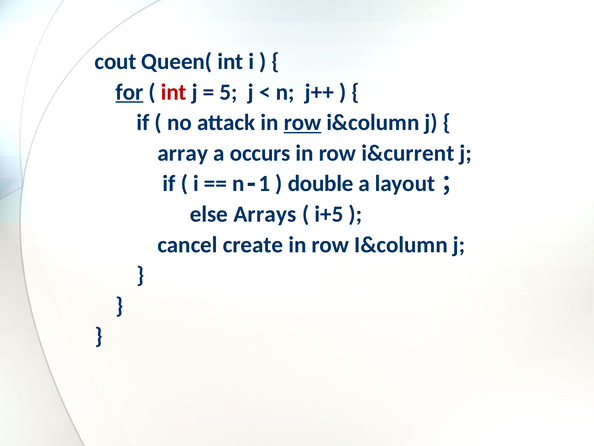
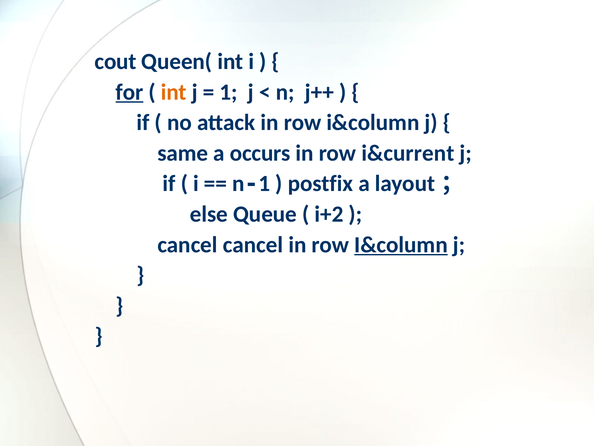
int colour: red -> orange (174, 92)
5: 5 -> 1 (229, 92)
row underline: present -> none (302, 122)
array: array -> same (183, 153)
double: double -> postfix (320, 183)
Arrays: Arrays -> Queue (265, 214)
i+5: i+5 -> i+2 (329, 214)
cancel create: create -> cancel (253, 244)
I&column underline: none -> present (401, 244)
